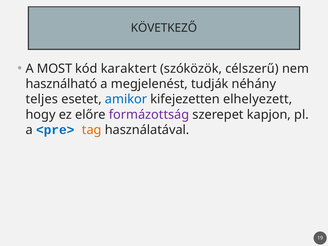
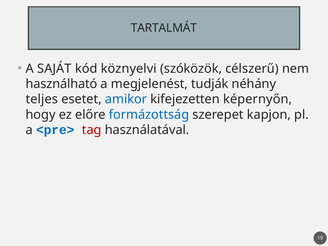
KÖVETKEZŐ: KÖVETKEZŐ -> TARTALMÁT (164, 28)
MOST: MOST -> SAJÁT (54, 69)
karaktert: karaktert -> köznyelvi (129, 69)
elhelyezett: elhelyezett -> képernyőn (258, 99)
formázottság colour: purple -> blue (149, 115)
tag colour: orange -> red (92, 130)
